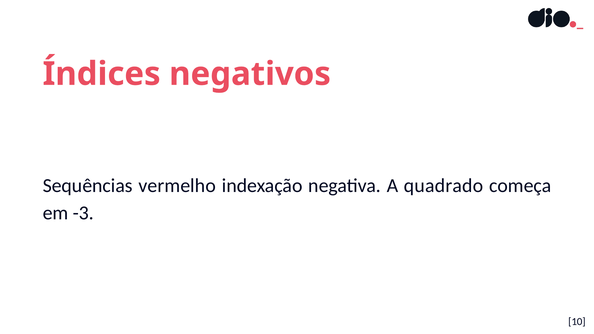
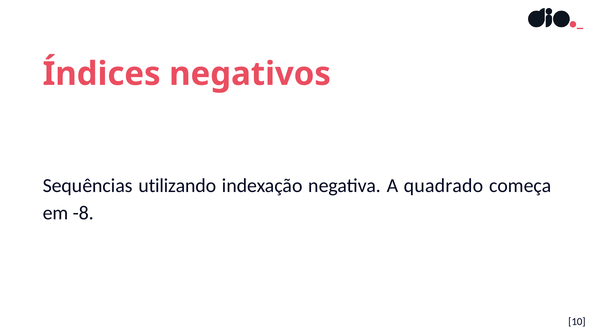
vermelho: vermelho -> utilizando (177, 186)
-3: -3 -> -8 (83, 213)
